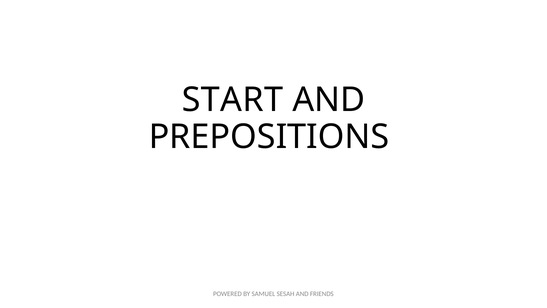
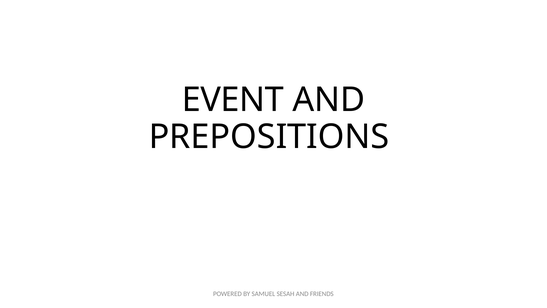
START: START -> EVENT (233, 100)
